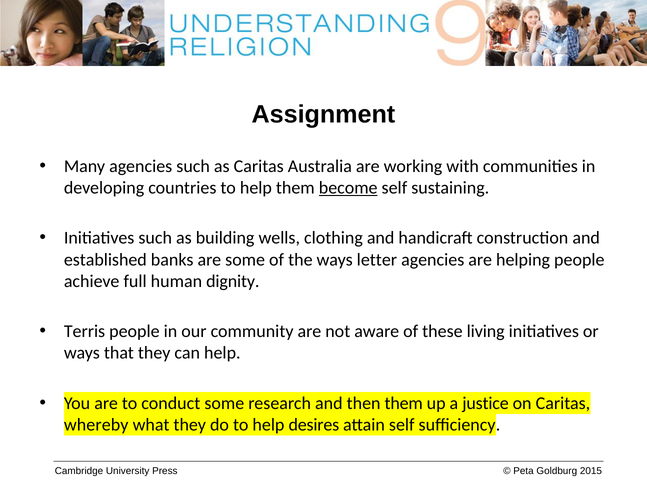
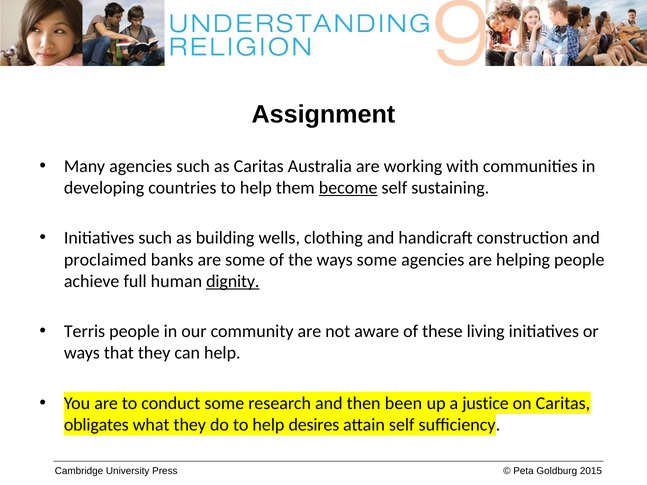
established: established -> proclaimed (105, 260)
ways letter: letter -> some (377, 260)
dignity underline: none -> present (233, 281)
then them: them -> been (403, 404)
whereby: whereby -> obligates (96, 425)
